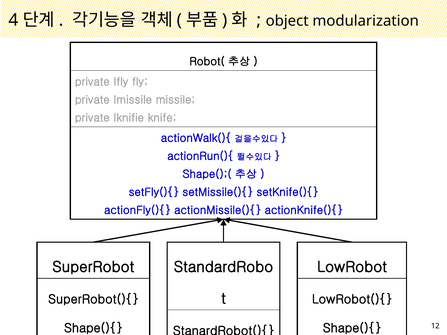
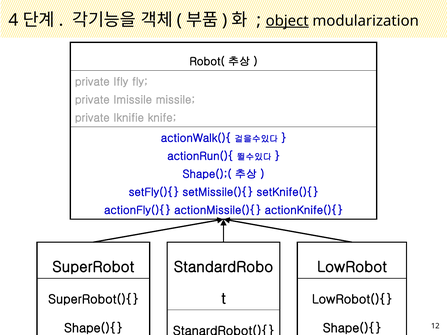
object underline: none -> present (287, 21)
